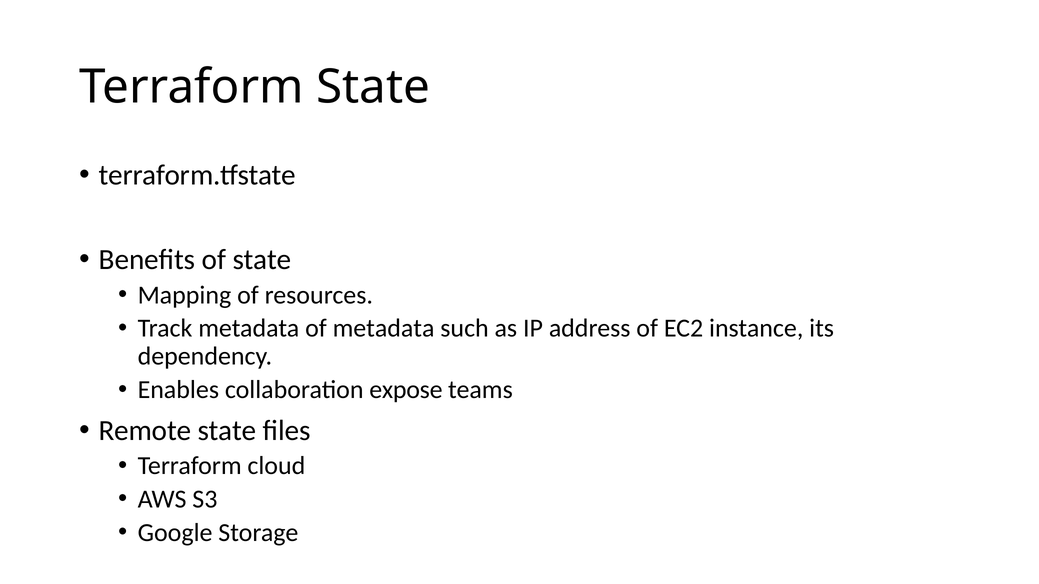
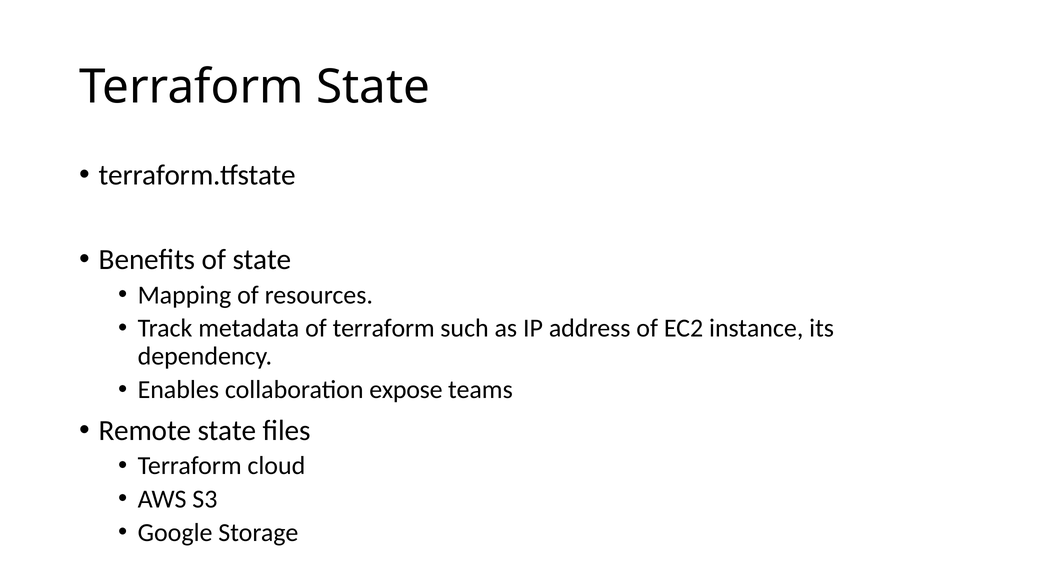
of metadata: metadata -> terraform (384, 329)
